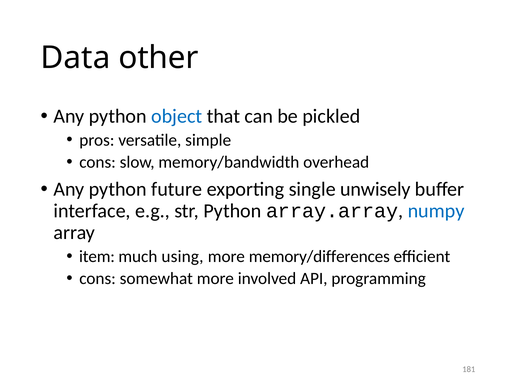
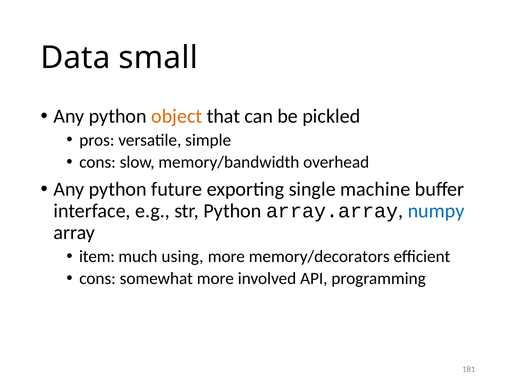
other: other -> small (158, 58)
object colour: blue -> orange (177, 116)
unwisely: unwisely -> machine (375, 189)
memory/differences: memory/differences -> memory/decorators (319, 256)
